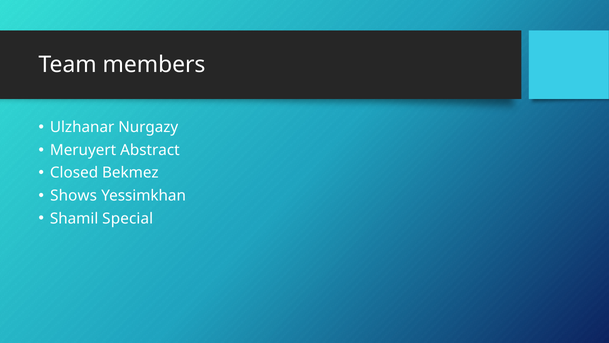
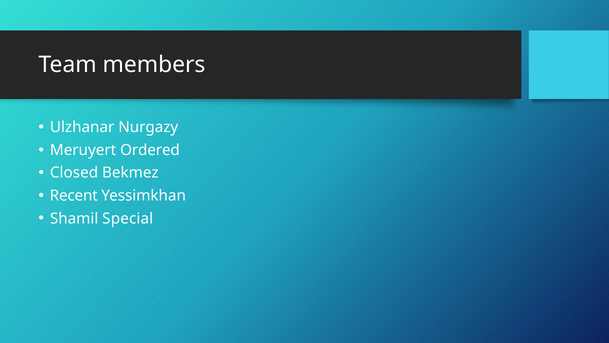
Abstract: Abstract -> Ordered (150, 150)
Shows: Shows -> Recent (74, 195)
